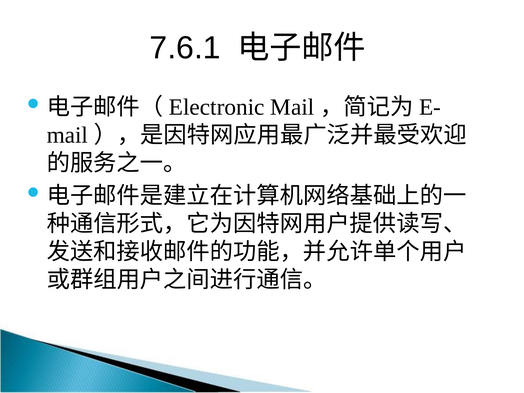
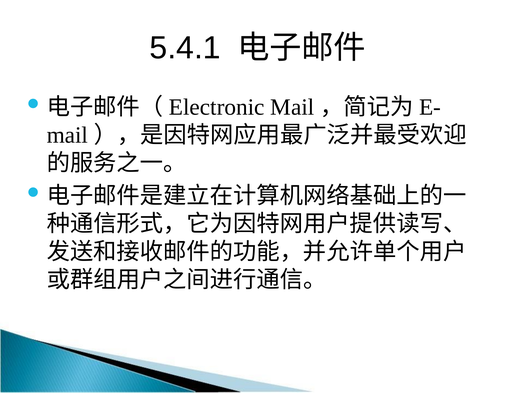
7.6.1: 7.6.1 -> 5.4.1 (185, 48)
